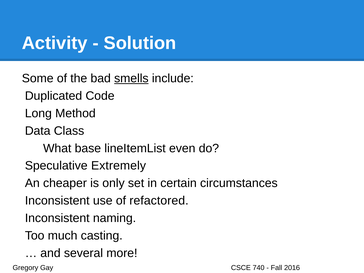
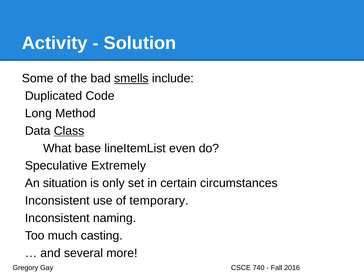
Class underline: none -> present (69, 131)
cheaper: cheaper -> situation (65, 183)
refactored: refactored -> temporary (159, 201)
